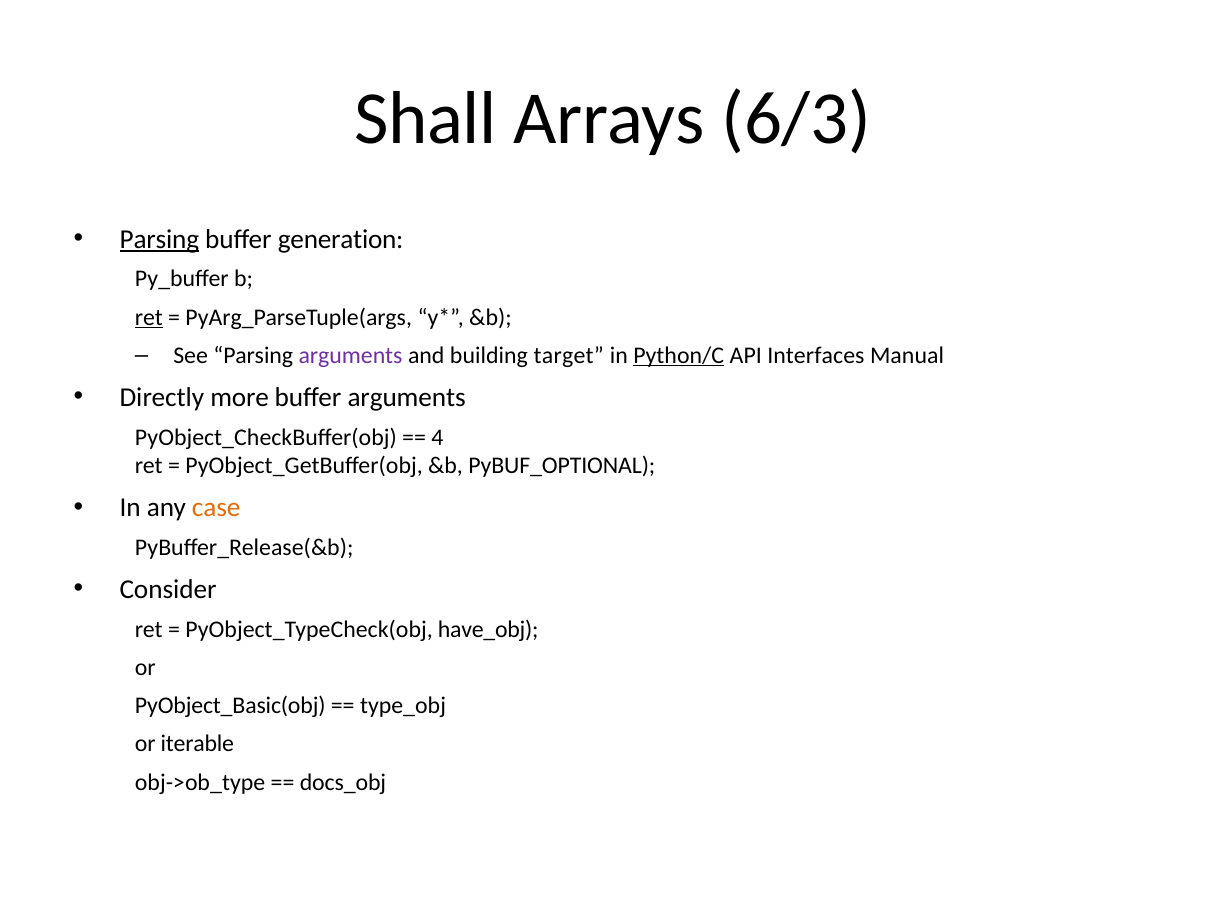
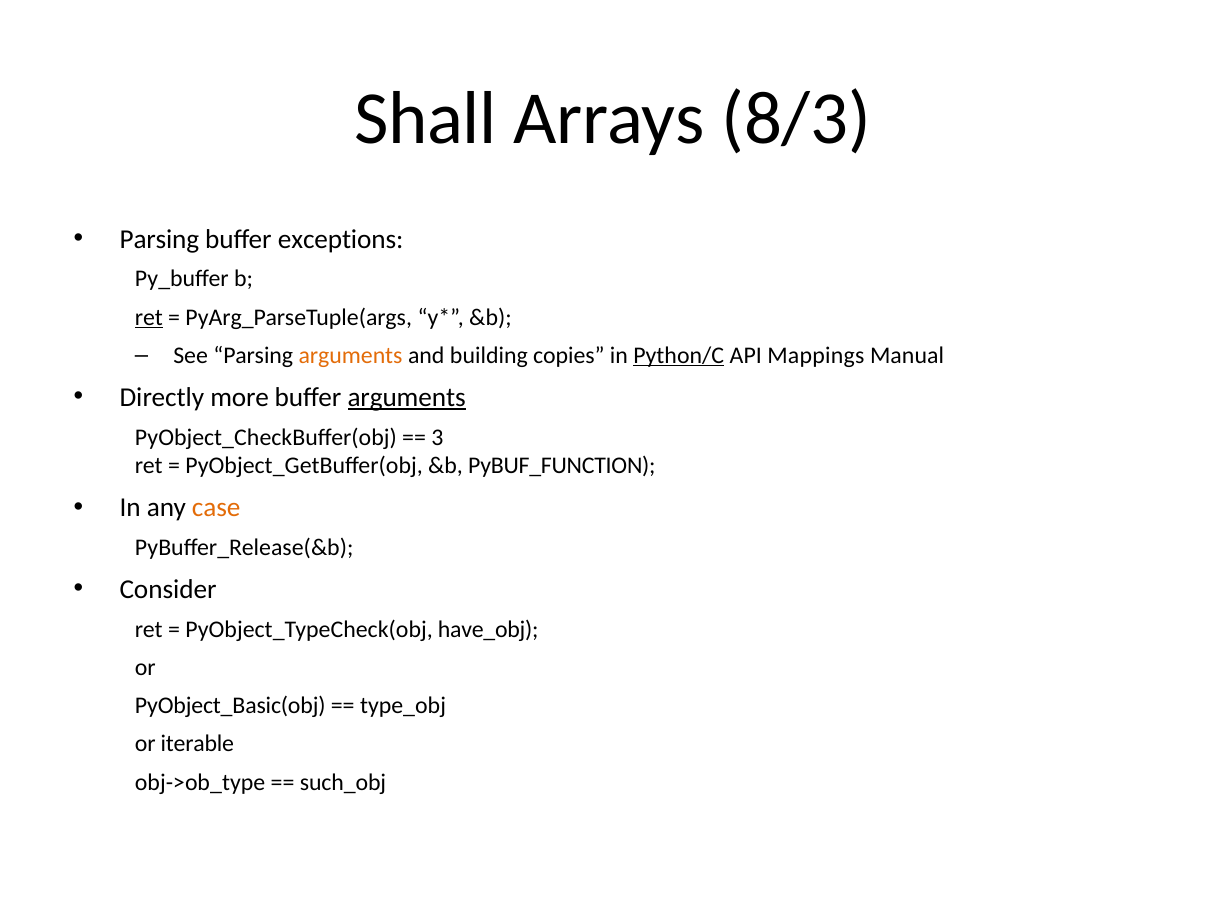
6/3: 6/3 -> 8/3 (796, 119)
Parsing underline: present -> none (159, 239)
generation: generation -> exceptions (341, 239)
arguments colour: purple -> orange (351, 356)
target: target -> copies (569, 356)
Interfaces: Interfaces -> Mappings (816, 356)
arguments underline: none -> present (407, 397)
4: 4 -> 3 (437, 437)
PyBUF_OPTIONAL: PyBUF_OPTIONAL -> PyBUF_FUNCTION (562, 466)
docs_obj: docs_obj -> such_obj (343, 783)
